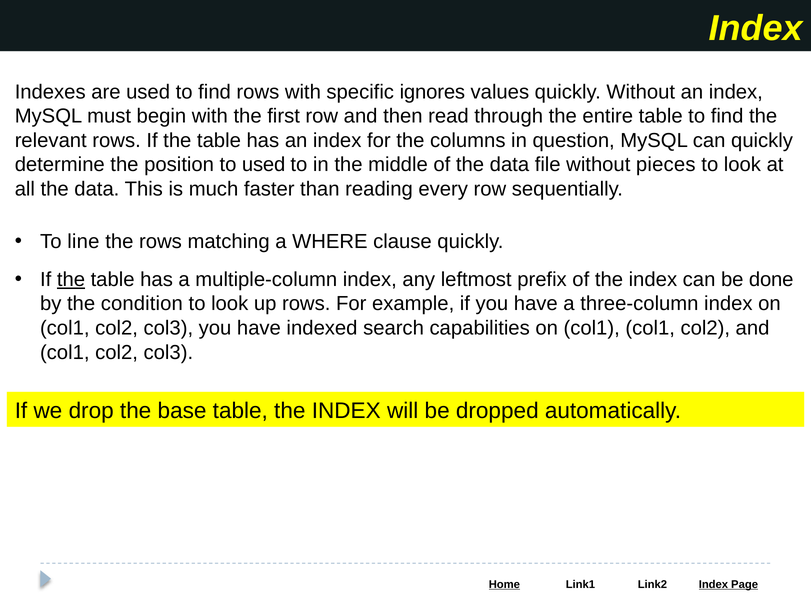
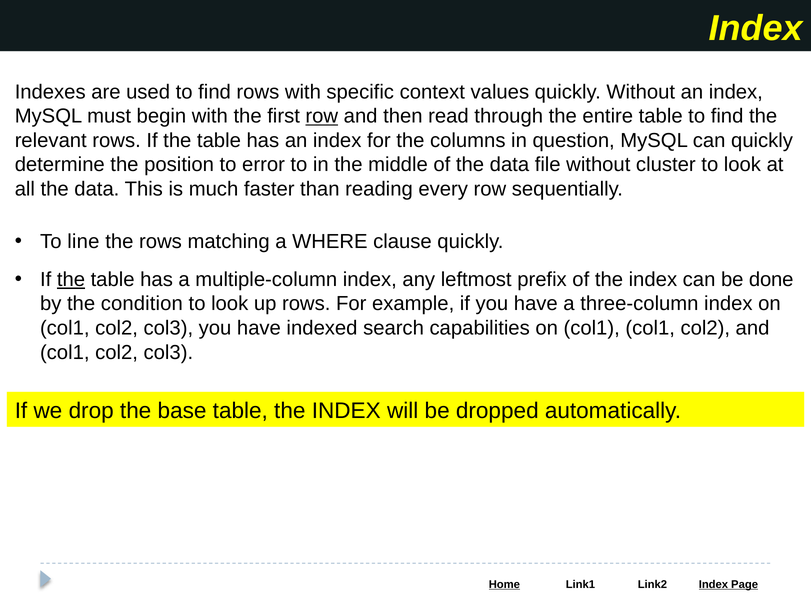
ignores: ignores -> context (432, 92)
row underline: none -> present (322, 116)
to used: used -> error (264, 165)
pieces: pieces -> cluster (666, 165)
